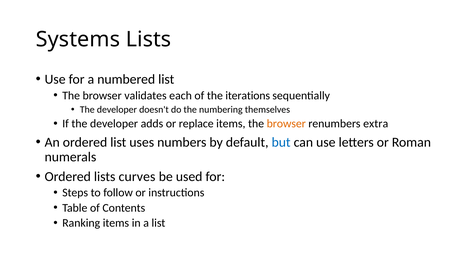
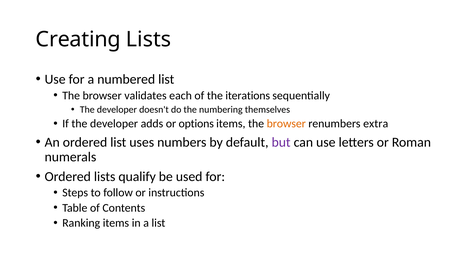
Systems: Systems -> Creating (78, 39)
replace: replace -> options (196, 124)
but colour: blue -> purple (281, 142)
curves: curves -> qualify (137, 177)
